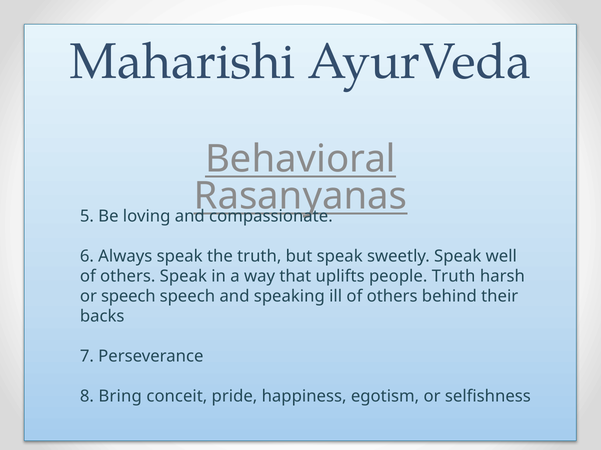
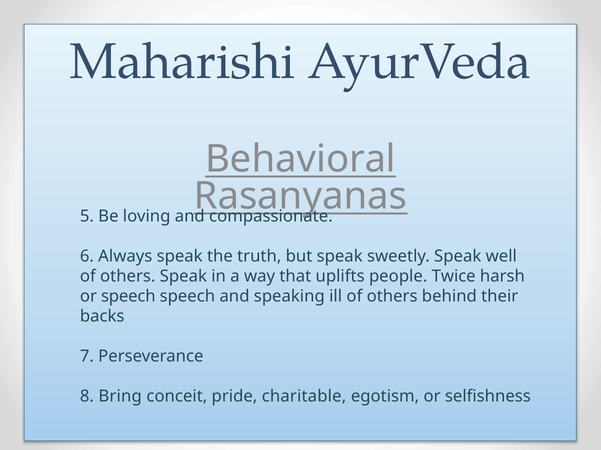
people Truth: Truth -> Twice (454, 277)
happiness: happiness -> charitable (304, 397)
